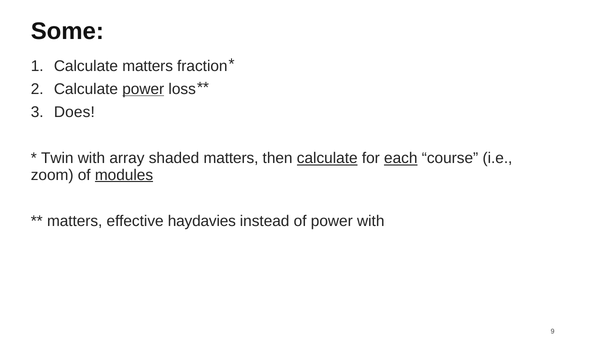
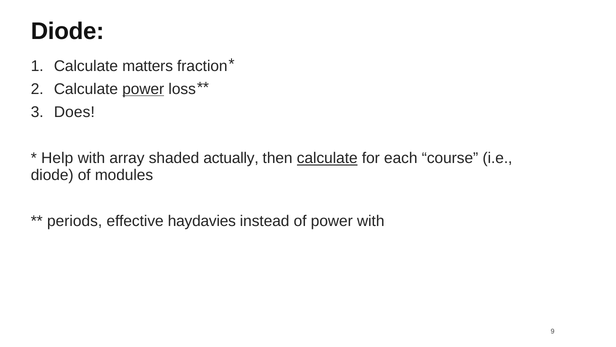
Some: Some -> Diode (67, 31)
Twin: Twin -> Help (57, 158)
shaded matters: matters -> actually (231, 158)
each underline: present -> none (401, 158)
zoom: zoom -> diode (52, 175)
modules underline: present -> none (124, 175)
matters: matters -> periods (75, 221)
